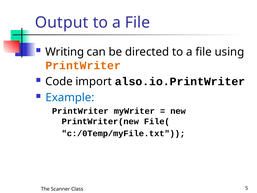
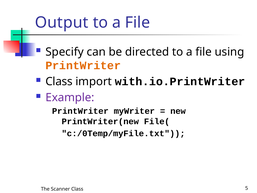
Writing: Writing -> Specify (65, 52)
Code: Code -> Class (59, 81)
also.io.PrintWriter: also.io.PrintWriter -> with.io.PrintWriter (180, 81)
Example colour: blue -> purple (70, 97)
